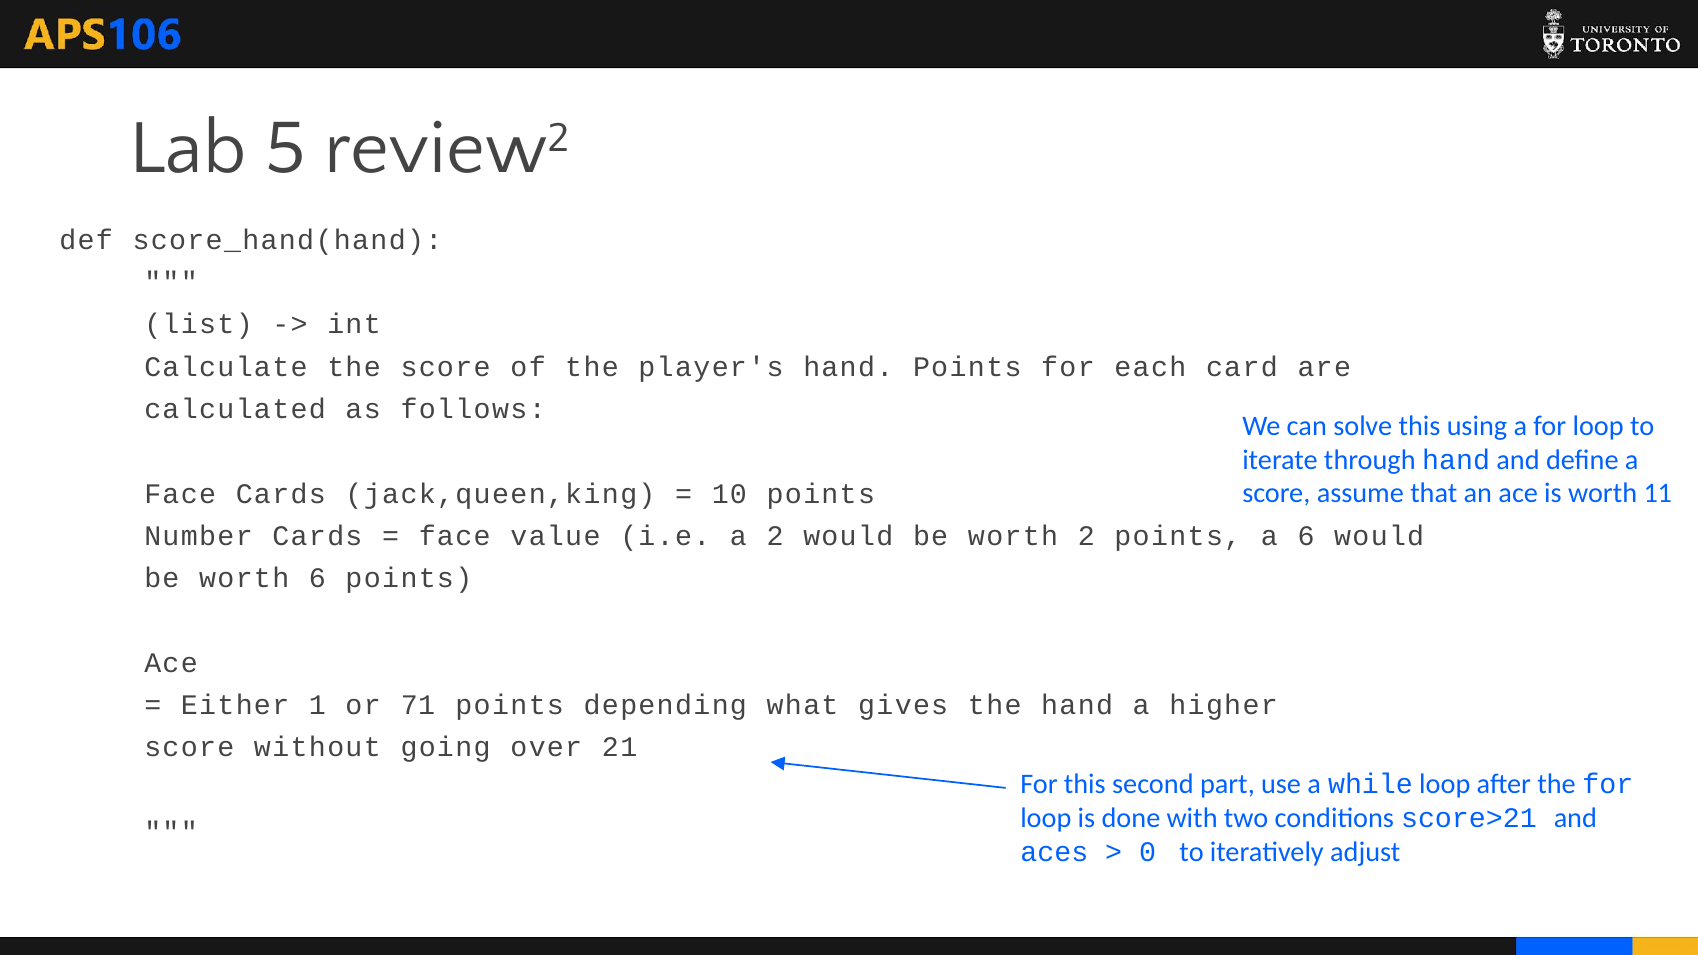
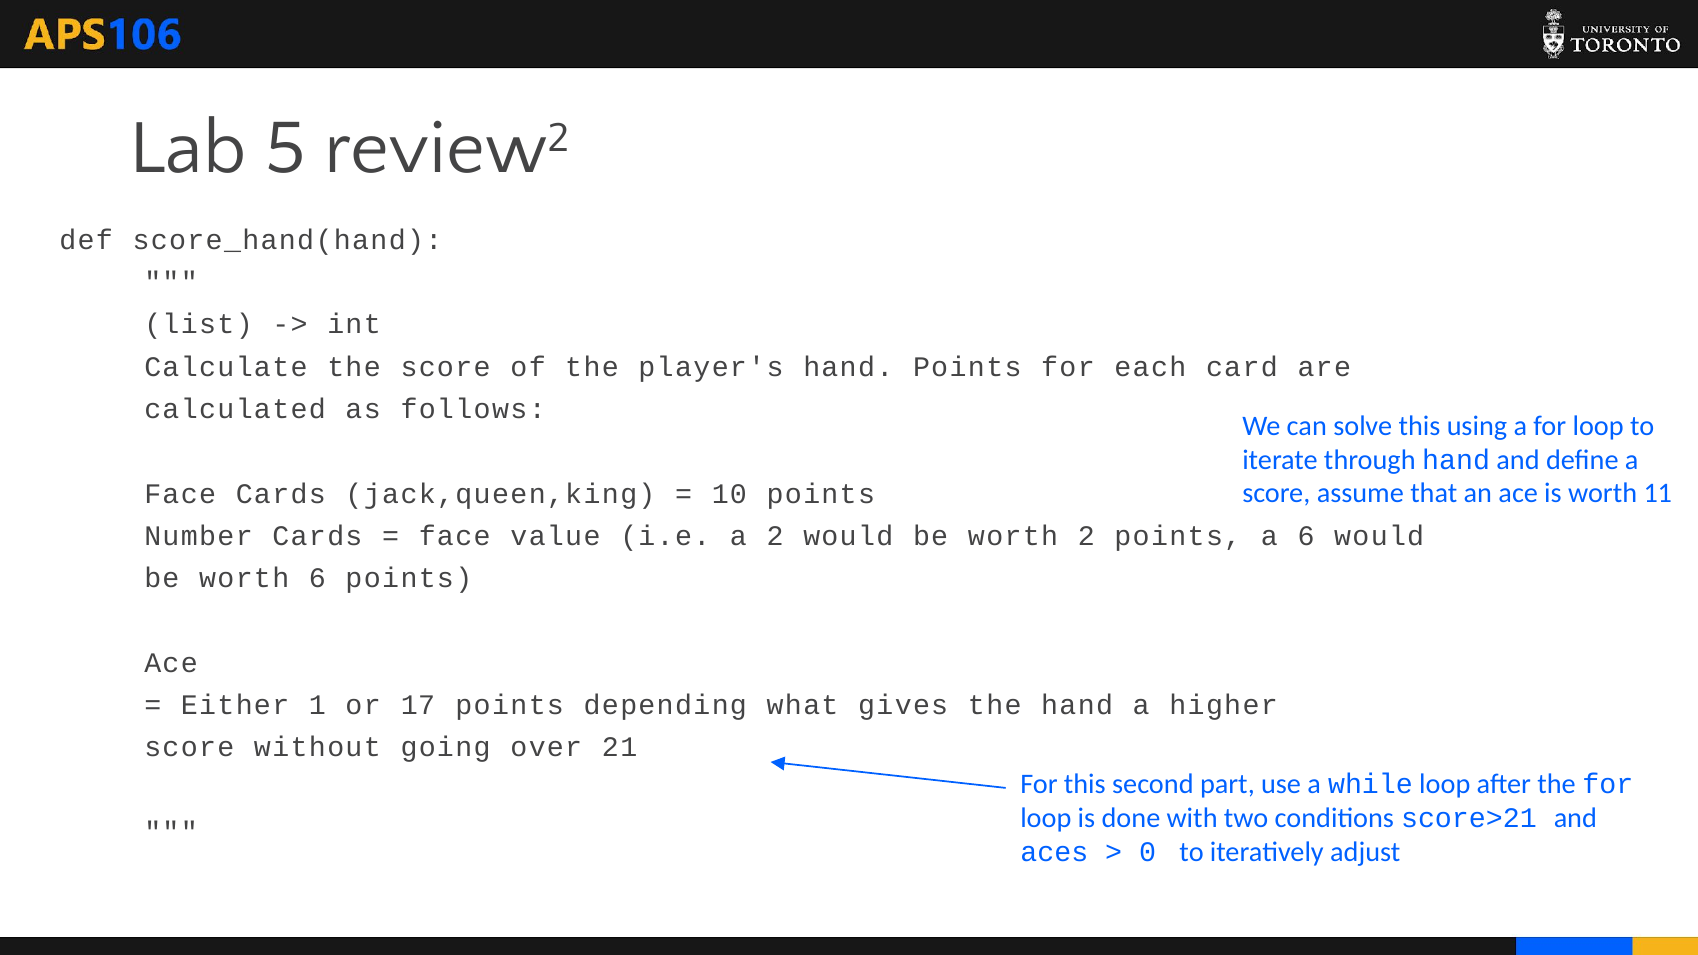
71: 71 -> 17 (418, 705)
